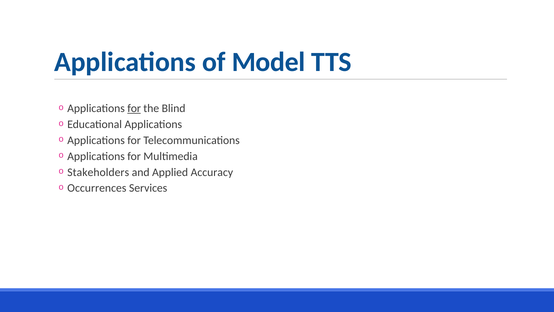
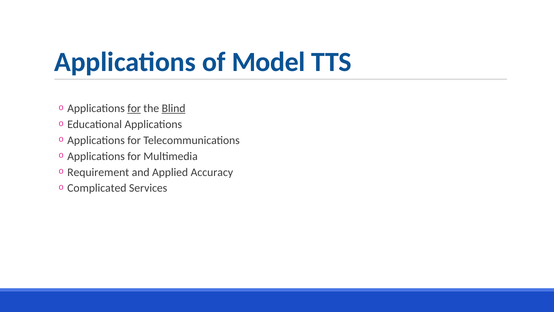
Blind underline: none -> present (174, 108)
Stakeholders: Stakeholders -> Requirement (98, 172)
Occurrences: Occurrences -> Complicated (97, 188)
